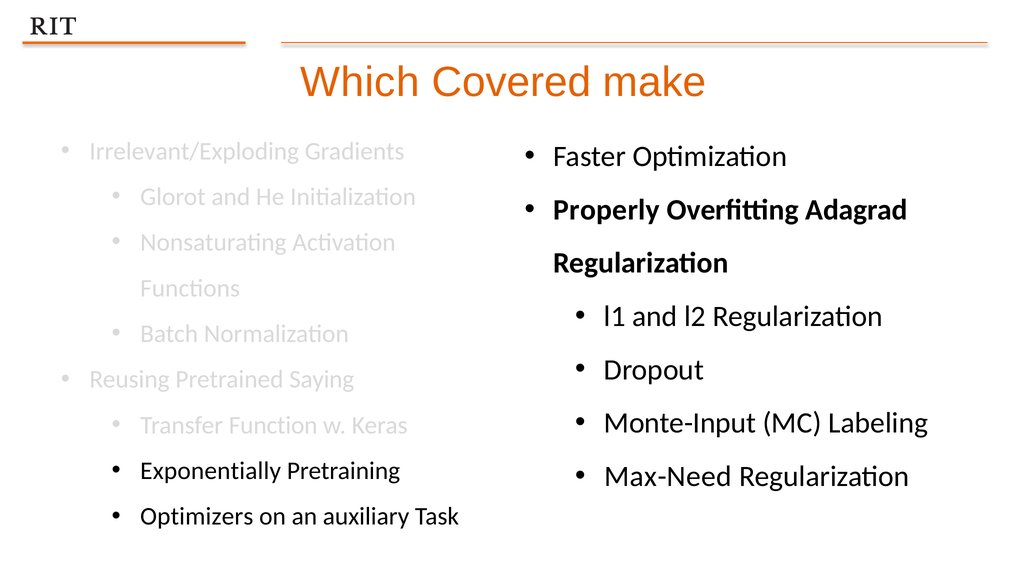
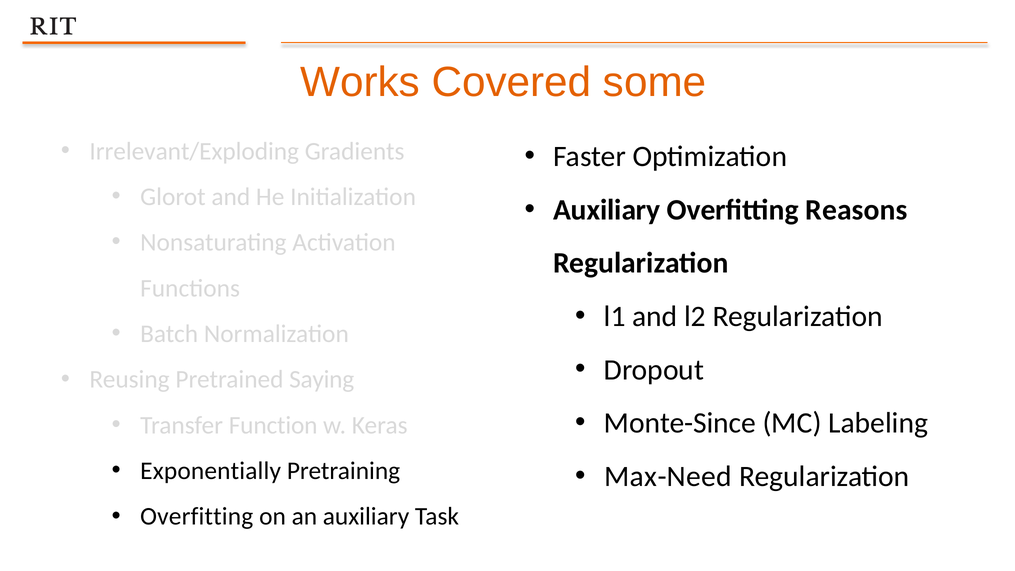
Which: Which -> Works (360, 82)
make: make -> some (655, 82)
Properly: Properly -> Auxiliary (607, 210)
Adagrad: Adagrad -> Reasons (856, 210)
Monte-Input: Monte-Input -> Monte-Since (680, 423)
Optimizers: Optimizers -> Overfitting (197, 517)
